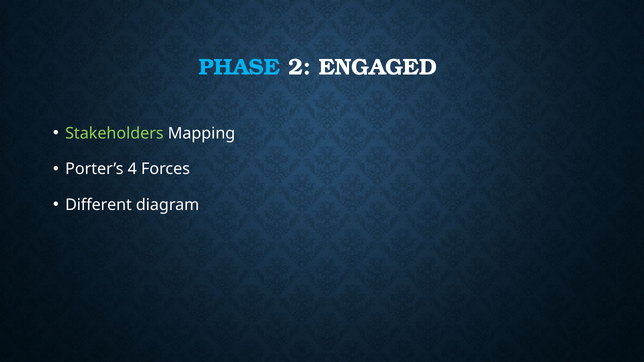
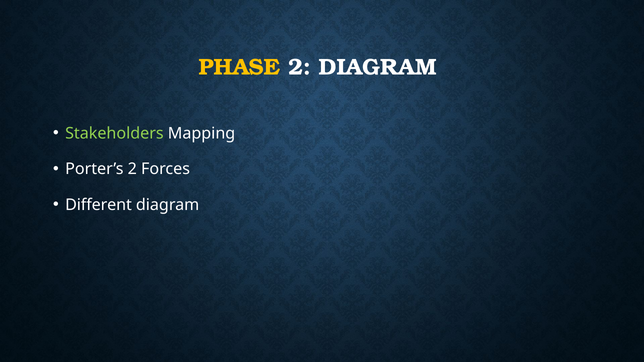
PHASE colour: light blue -> yellow (240, 67)
2 ENGAGED: ENGAGED -> DIAGRAM (377, 67)
Porter’s 4: 4 -> 2 (132, 169)
